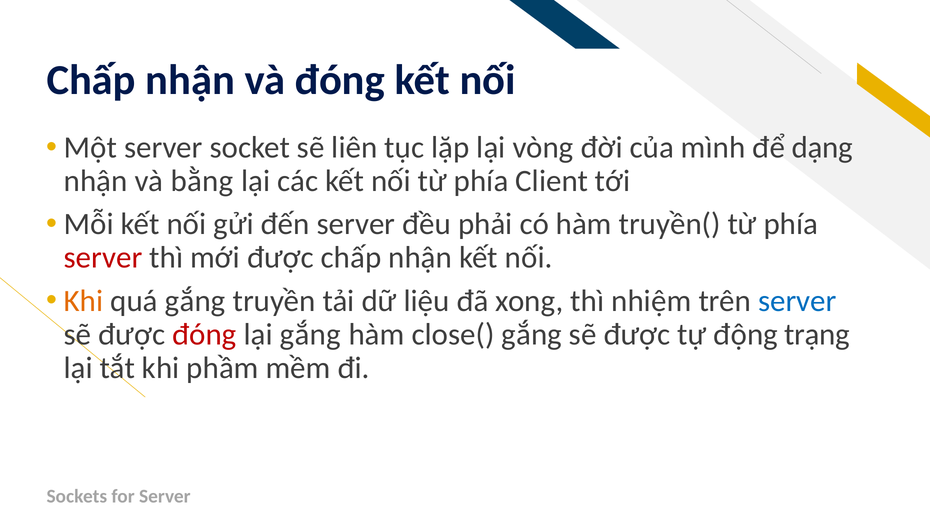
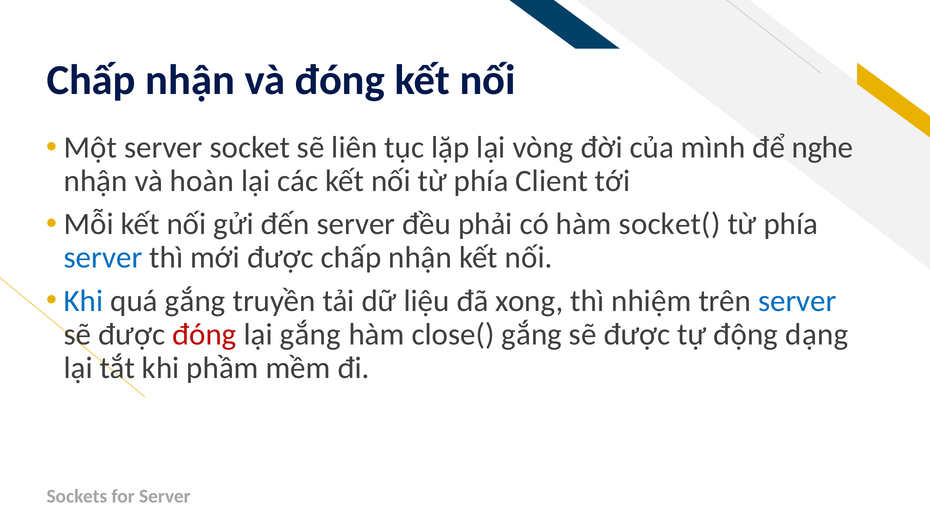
dạng: dạng -> nghe (822, 148)
bằng: bằng -> hoàn (202, 181)
truyền(: truyền( -> socket( (670, 224)
server colour: red -> blue (103, 258)
Khi colour: orange -> blue (84, 301)
trạng: trạng -> dạng (817, 334)
